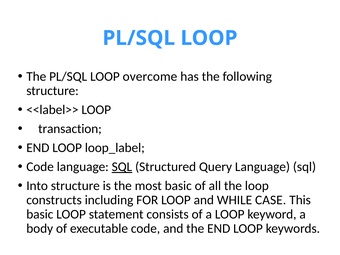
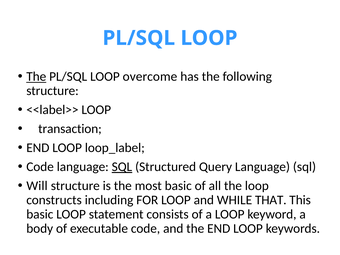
The underline: none -> present (36, 77)
Into: Into -> Will (37, 186)
CASE: CASE -> THAT (271, 200)
